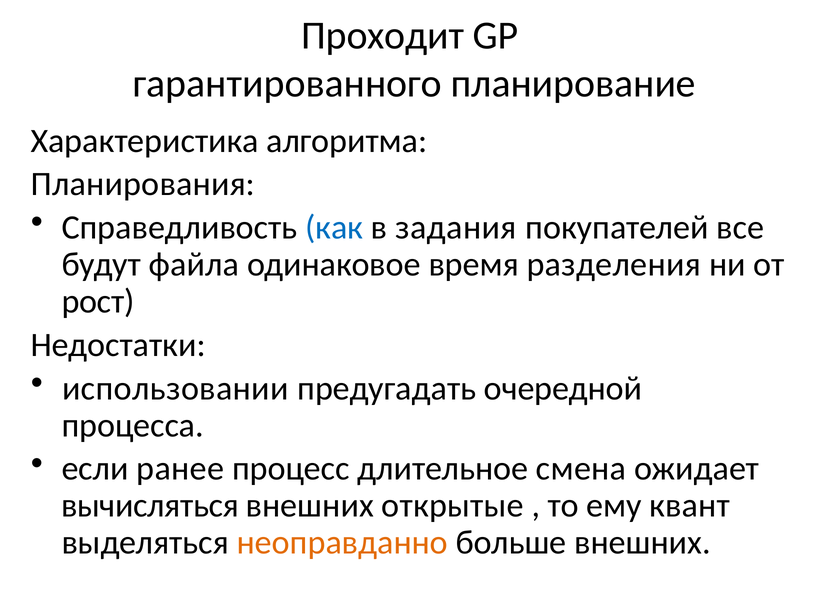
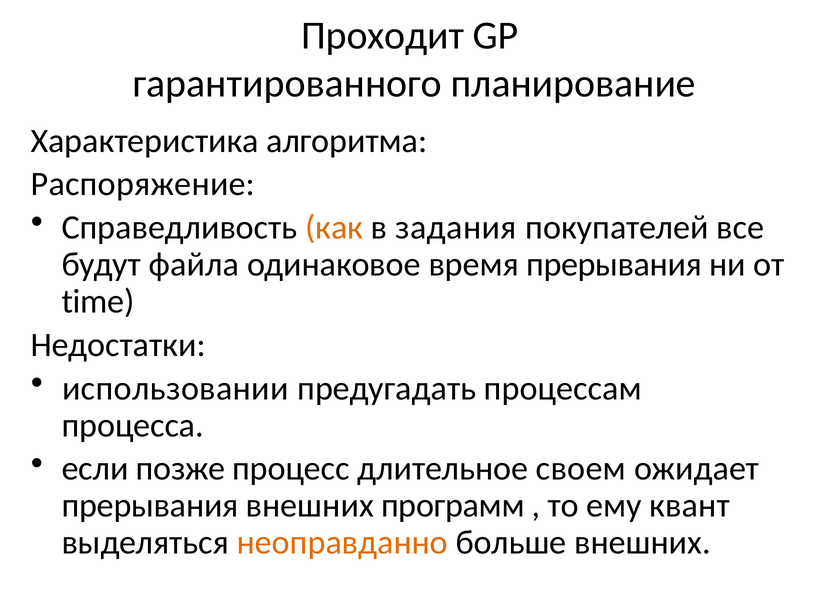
Планирования: Планирования -> Распоряжение (143, 184)
как colour: blue -> orange (334, 228)
время разделения: разделения -> прерывания (614, 265)
рост: рост -> time (98, 301)
очередной: очередной -> процессам (563, 388)
ранее: ранее -> позже (181, 469)
смена: смена -> своем (581, 469)
вычисляться: вычисляться -> прерывания (150, 506)
открытые: открытые -> программ (453, 506)
